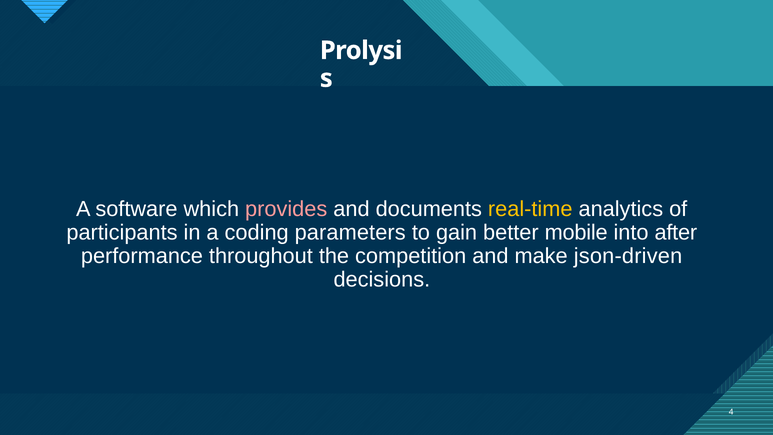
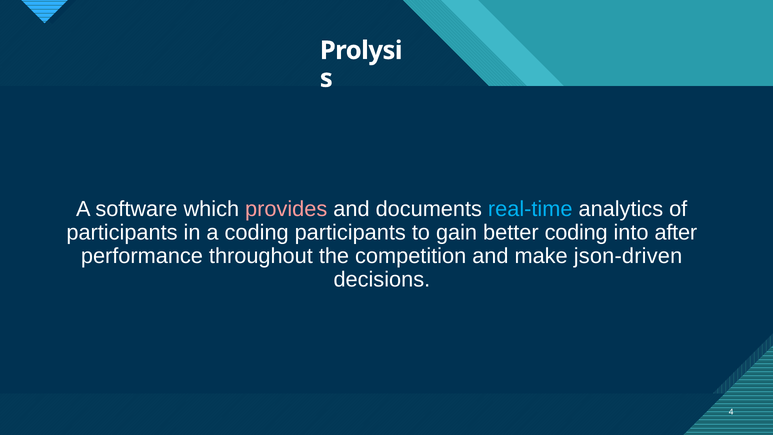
real-time colour: yellow -> light blue (530, 209)
coding parameters: parameters -> participants (350, 232)
better mobile: mobile -> coding (576, 232)
